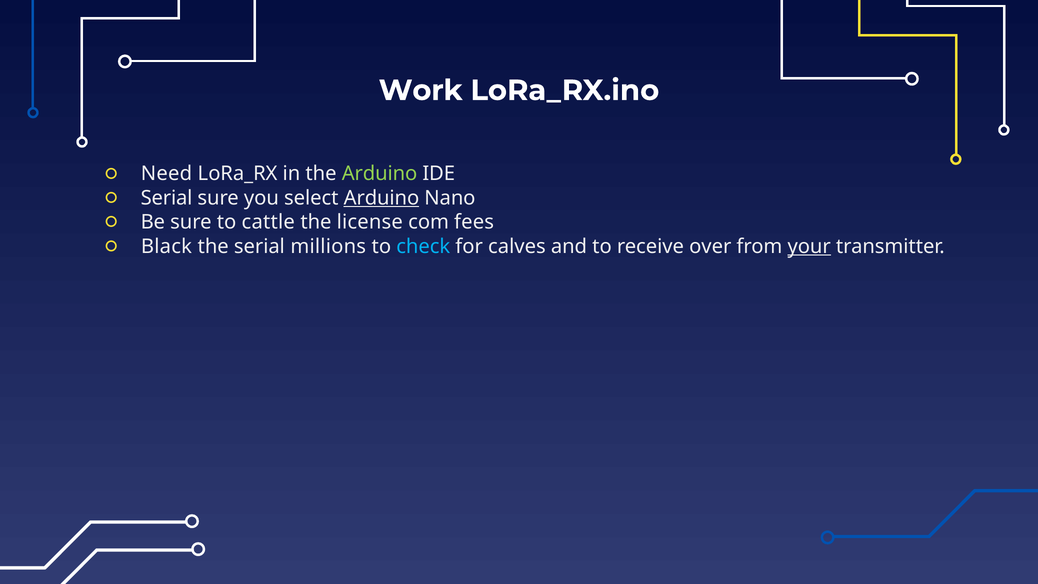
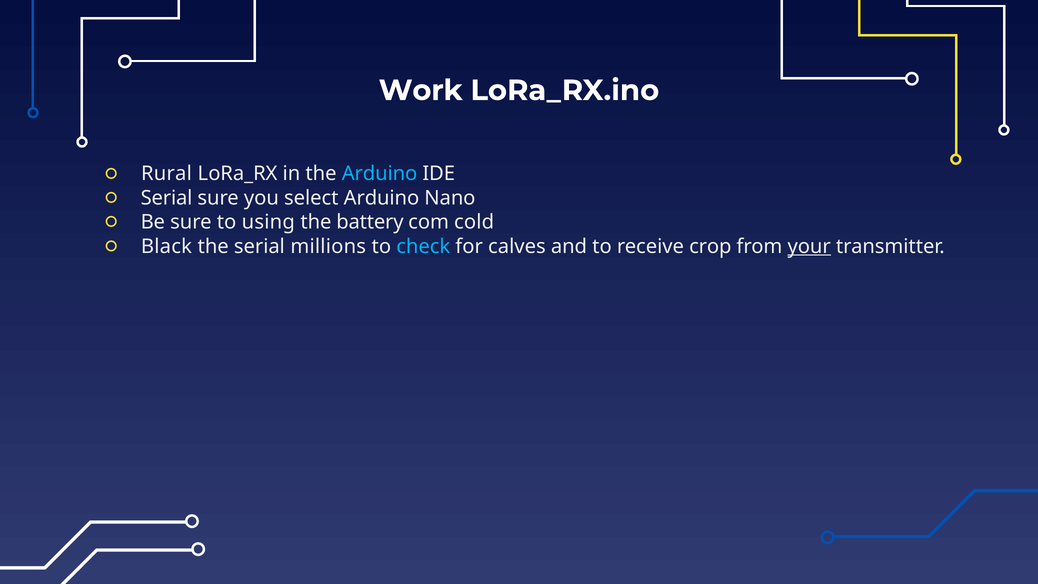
Need: Need -> Rural (166, 174)
Arduino colour: light green -> light blue (380, 174)
Arduino underline: present -> none (381, 198)
cattle: cattle -> using (268, 222)
license: license -> battery (370, 222)
fees: fees -> cold (474, 222)
over: over -> crop (710, 246)
